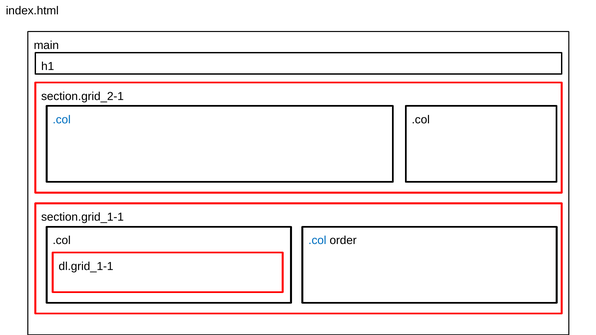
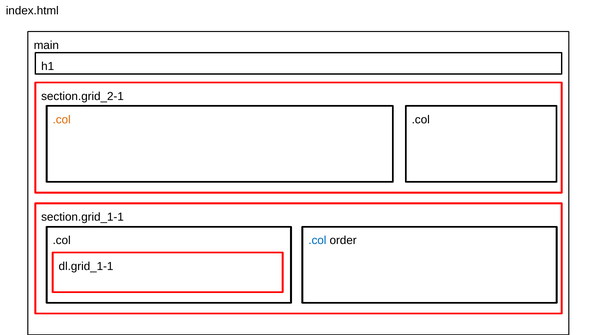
.col colour: blue -> orange (62, 120)
